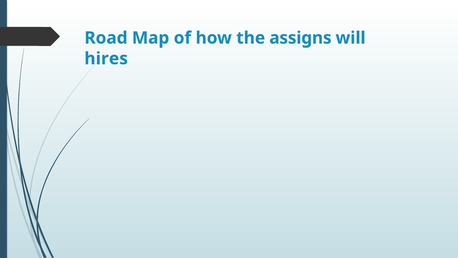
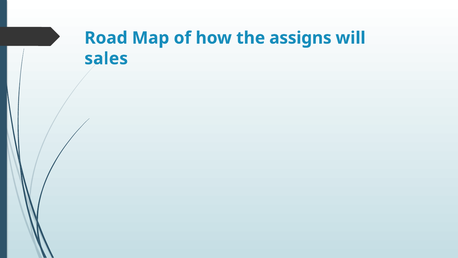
hires: hires -> sales (106, 59)
